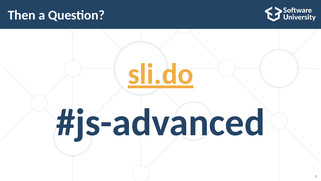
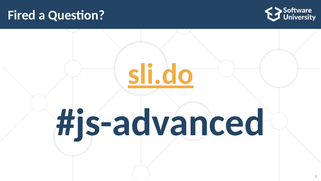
Then: Then -> Fired (22, 15)
